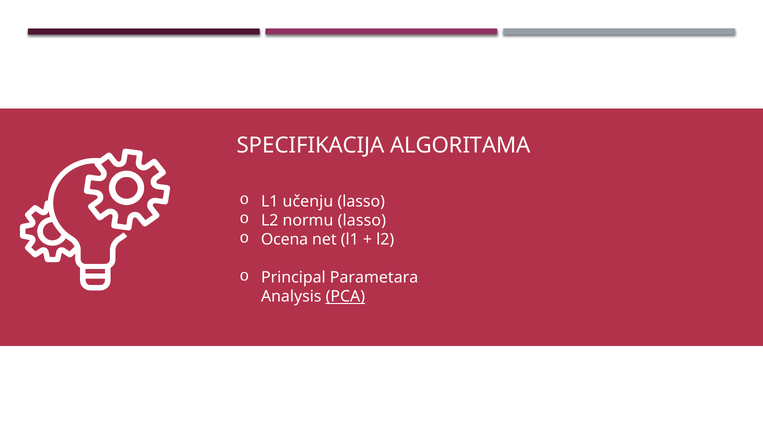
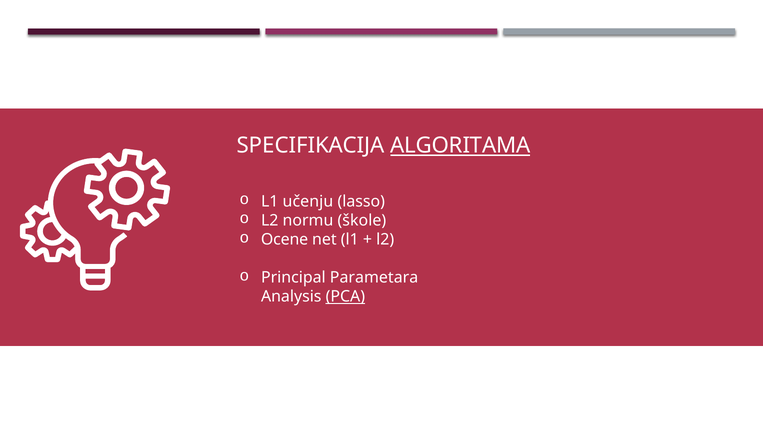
ALGORITAMA underline: none -> present (460, 146)
normu lasso: lasso -> škole (362, 220)
Ocena: Ocena -> Ocene (285, 240)
